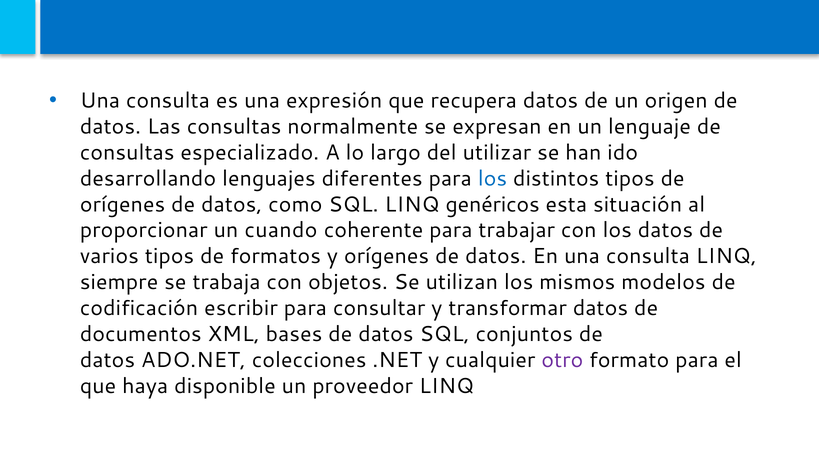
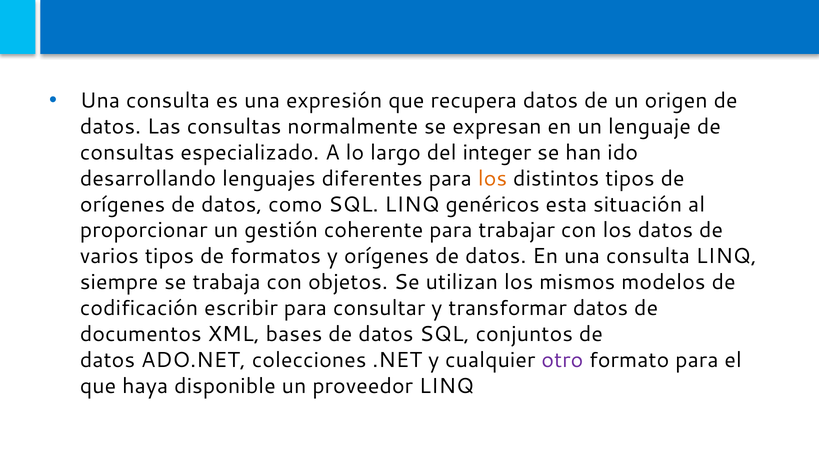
utilizar: utilizar -> integer (497, 152)
los colour: blue -> orange (492, 178)
cuando: cuando -> gestión (281, 230)
